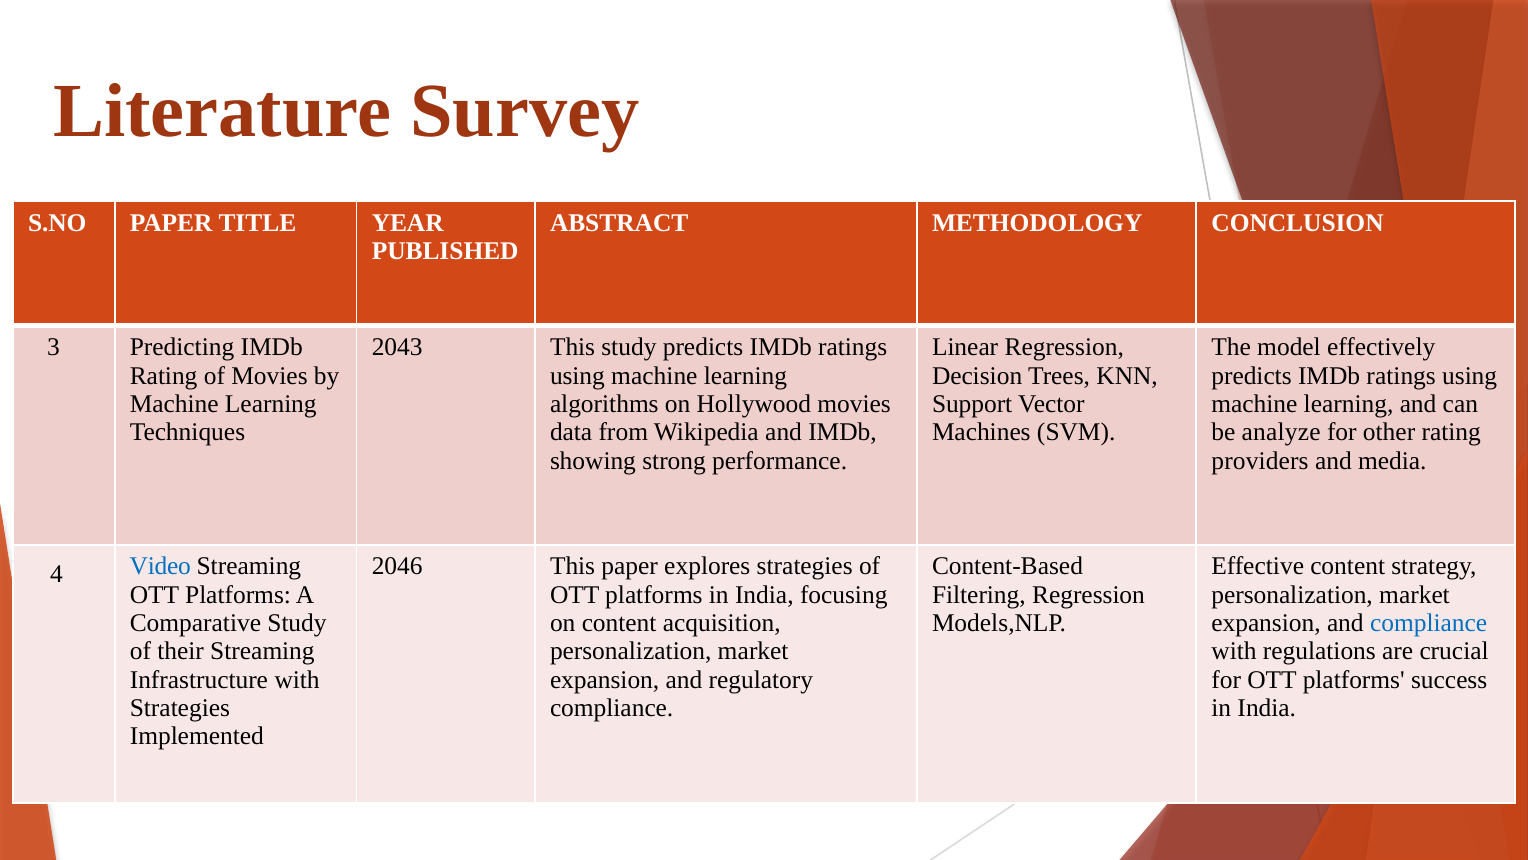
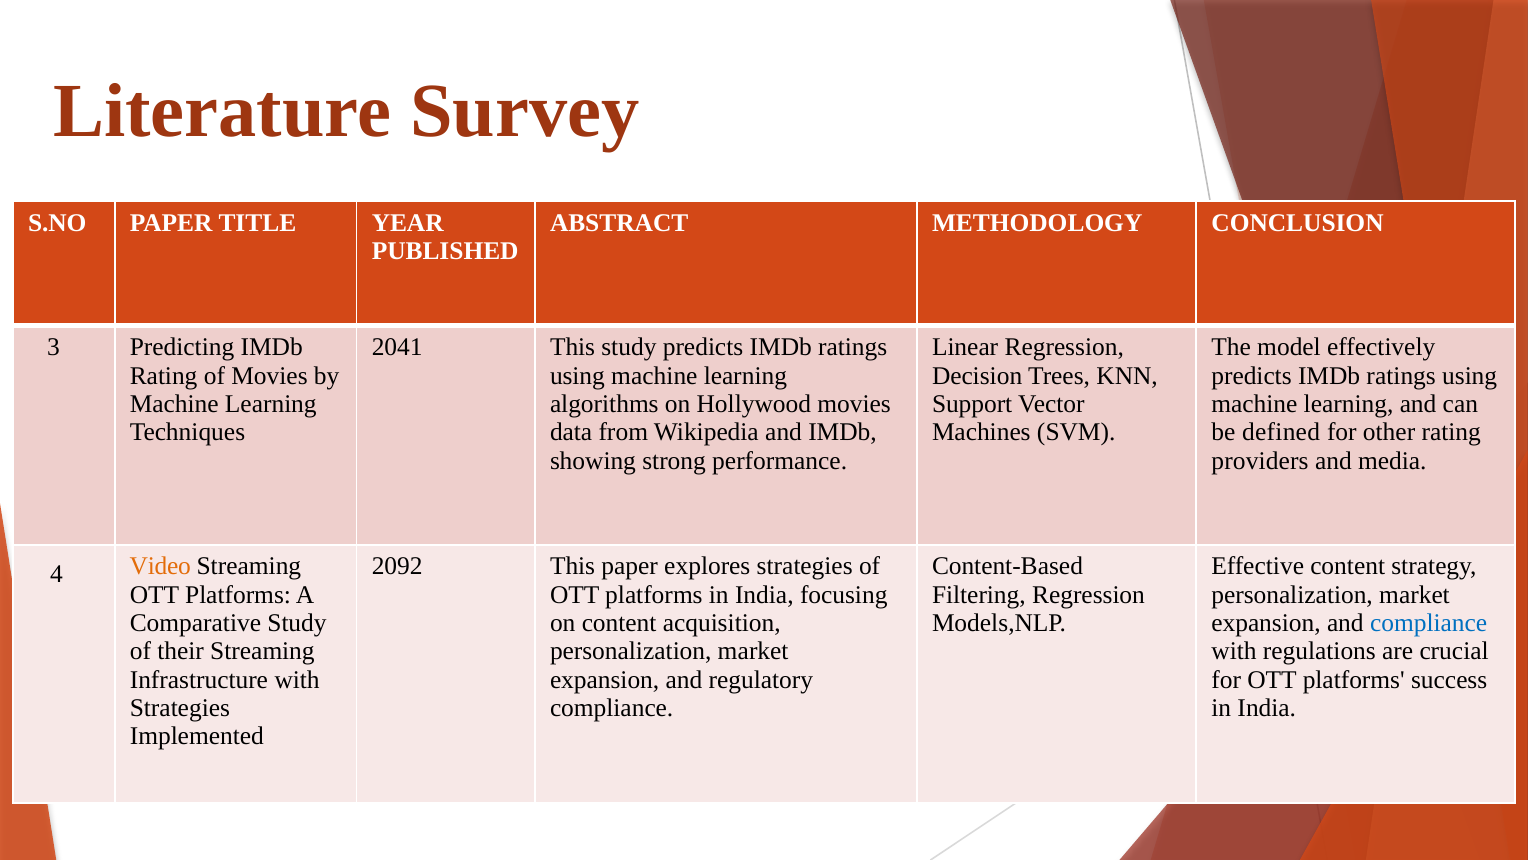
2043: 2043 -> 2041 (397, 347)
analyze: analyze -> defined (1281, 432)
2046: 2046 -> 2092 (397, 566)
Video colour: blue -> orange (160, 566)
